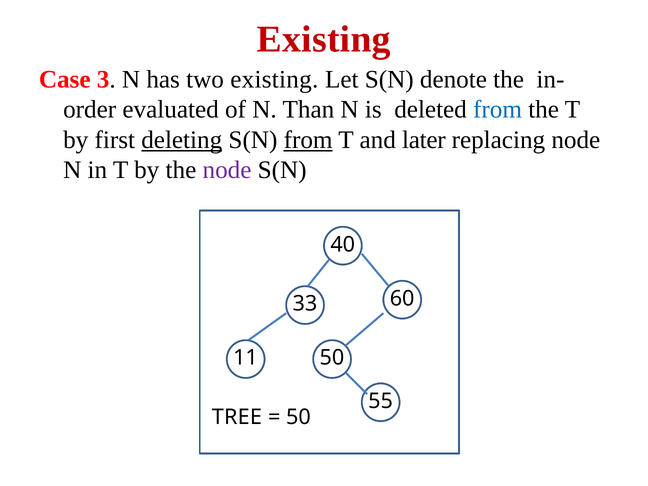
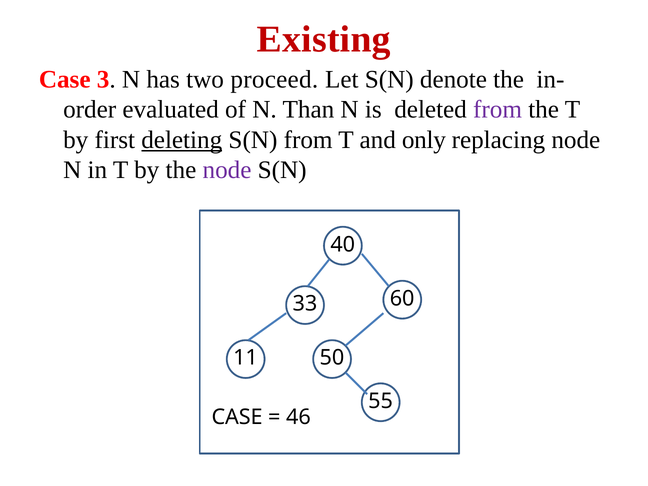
two existing: existing -> proceed (274, 79)
from colour: blue -> purple (498, 110)
from underline: present -> none (308, 140)
later: later -> only (424, 140)
TREE: TREE -> CASE (237, 417)
50: 50 -> 46 (298, 417)
